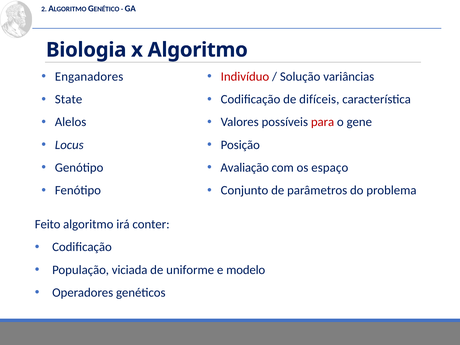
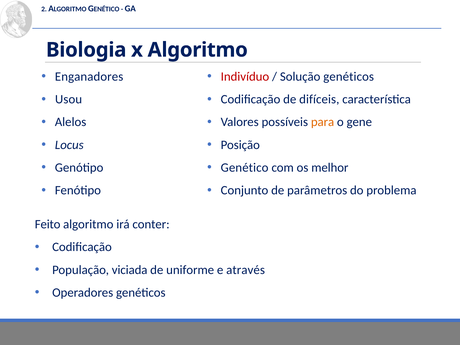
Solução variâncias: variâncias -> genéticos (349, 77)
State: State -> Usou (69, 99)
para colour: red -> orange (323, 122)
Avaliação: Avaliação -> Genético (245, 168)
espaço: espaço -> melhor (330, 168)
modelo: modelo -> através (246, 270)
